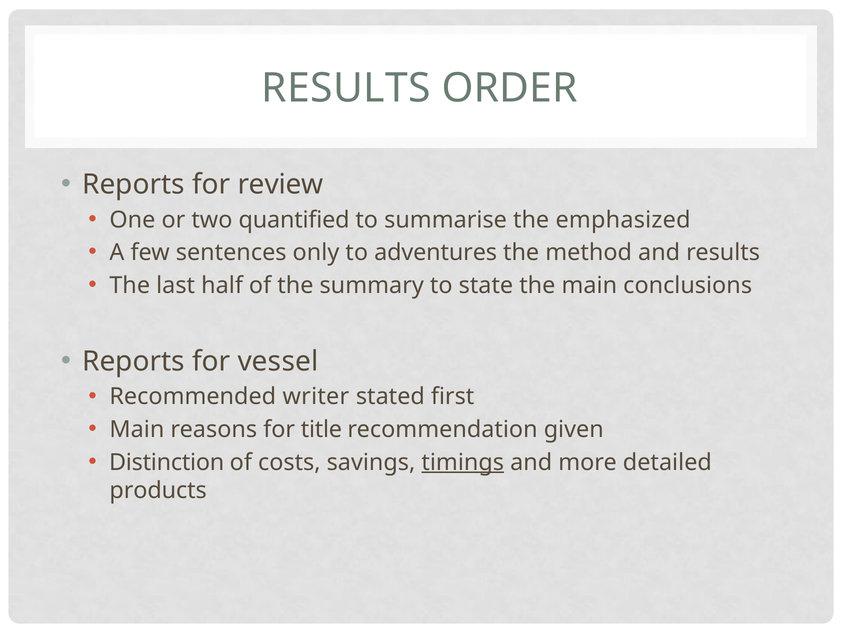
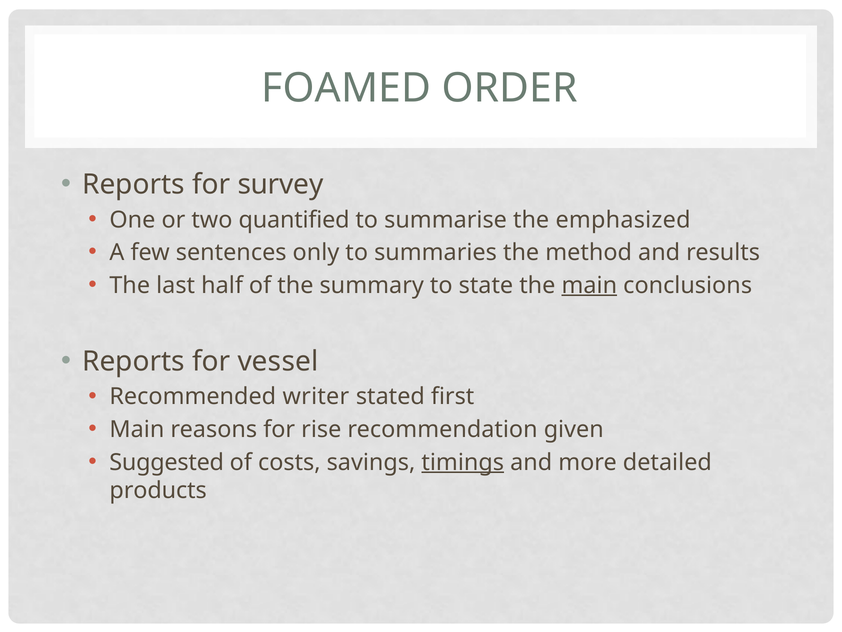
RESULTS: RESULTS -> FOAMED (346, 88)
review: review -> survey (280, 184)
adventures: adventures -> summaries (436, 252)
main underline: none -> present (589, 285)
title: title -> rise (321, 429)
Distinction: Distinction -> Suggested (167, 462)
